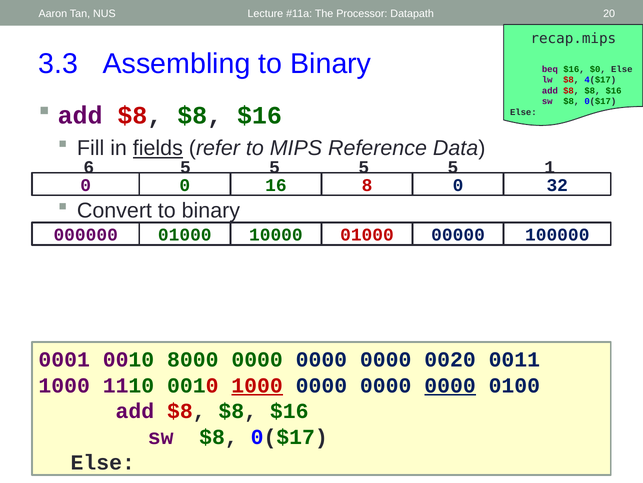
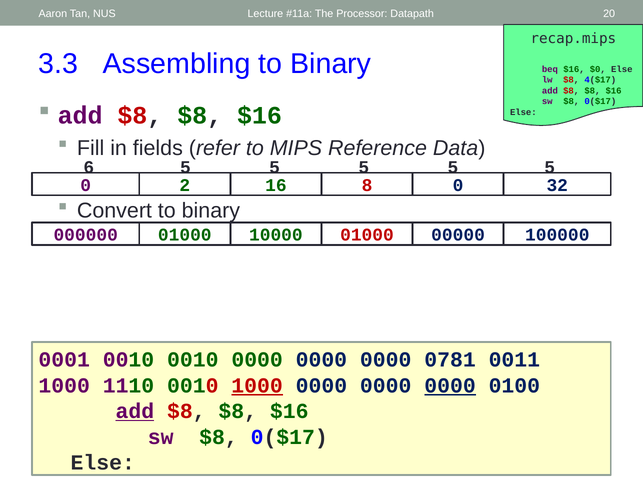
fields underline: present -> none (158, 148)
1: 1 -> 5 (550, 167)
0 0: 0 -> 2 (185, 185)
0010 8000: 8000 -> 0010 (193, 359)
0020: 0020 -> 0781 (450, 359)
add underline: none -> present (135, 411)
